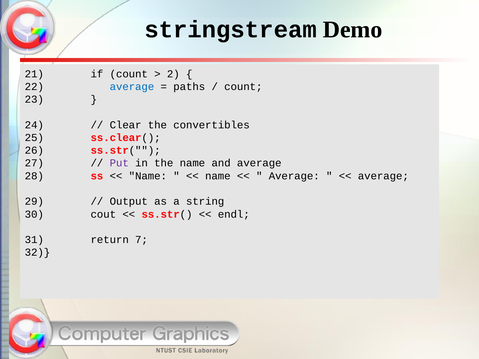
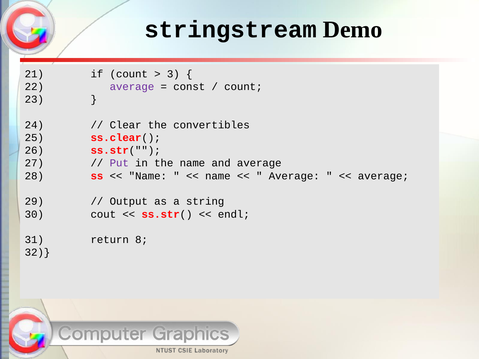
2: 2 -> 3 (173, 74)
average colour: blue -> purple (132, 87)
paths: paths -> const (189, 87)
7: 7 -> 8 (141, 240)
